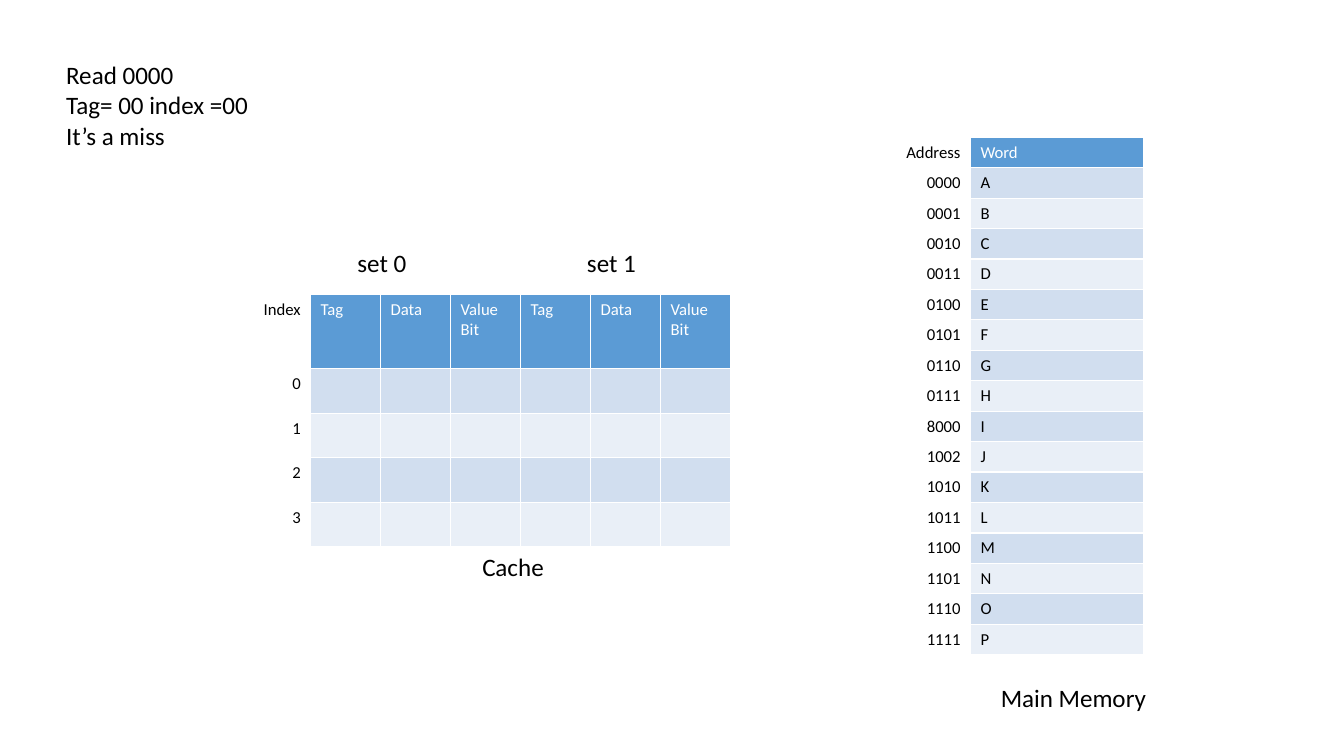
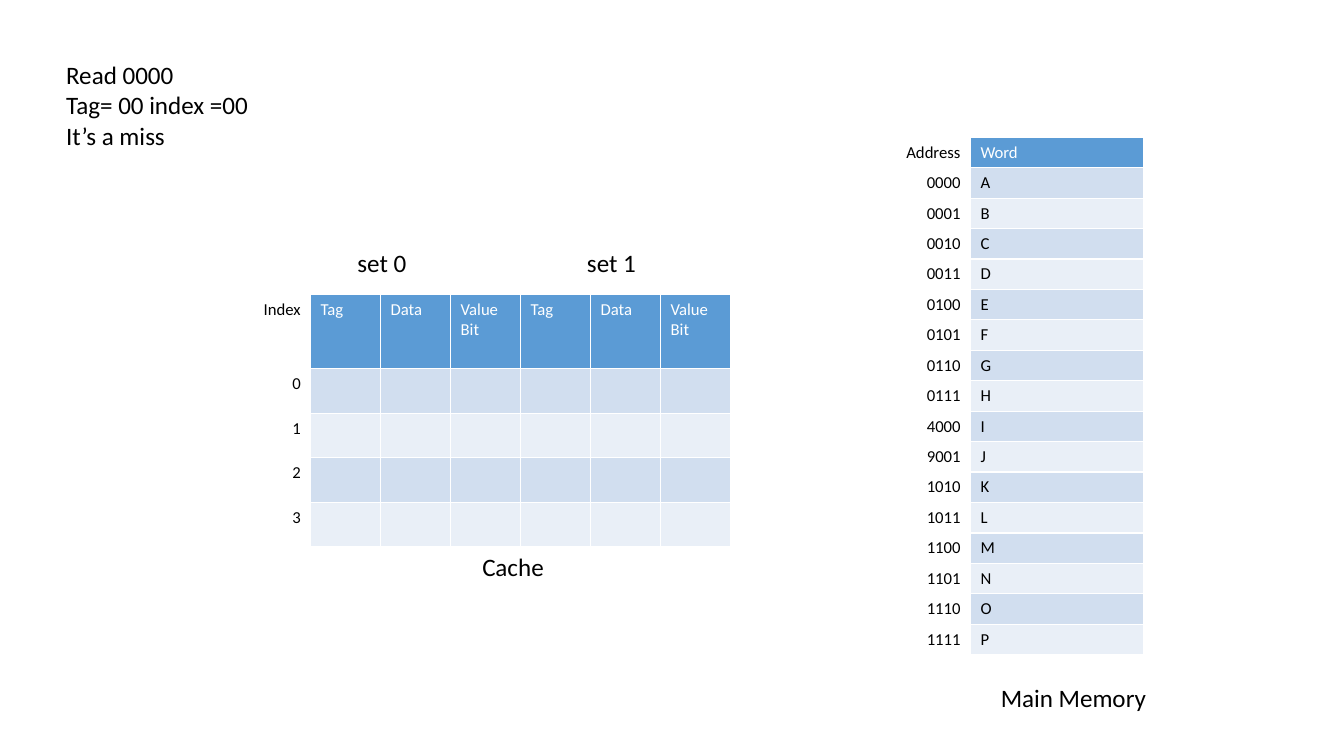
8000: 8000 -> 4000 (944, 427)
1002: 1002 -> 9001 (944, 457)
